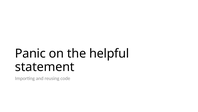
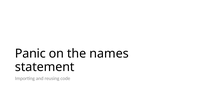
helpful: helpful -> names (109, 53)
